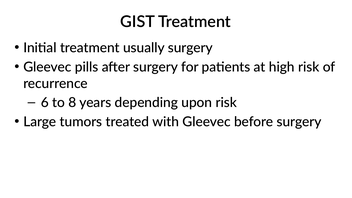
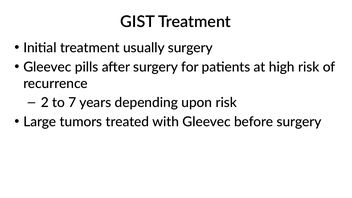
6: 6 -> 2 (45, 103)
8: 8 -> 7 (72, 103)
